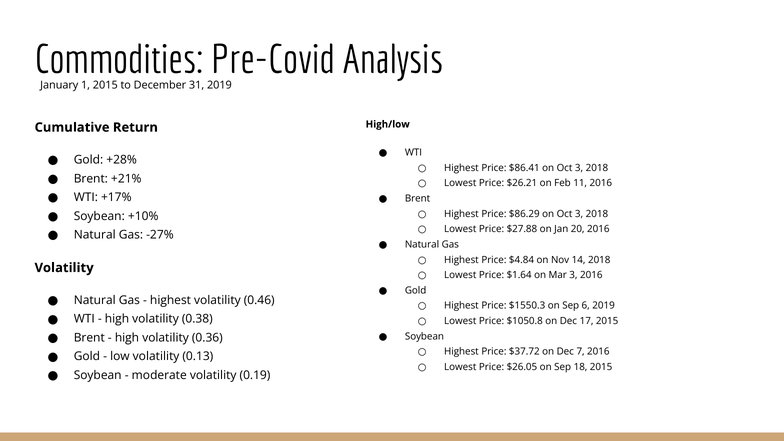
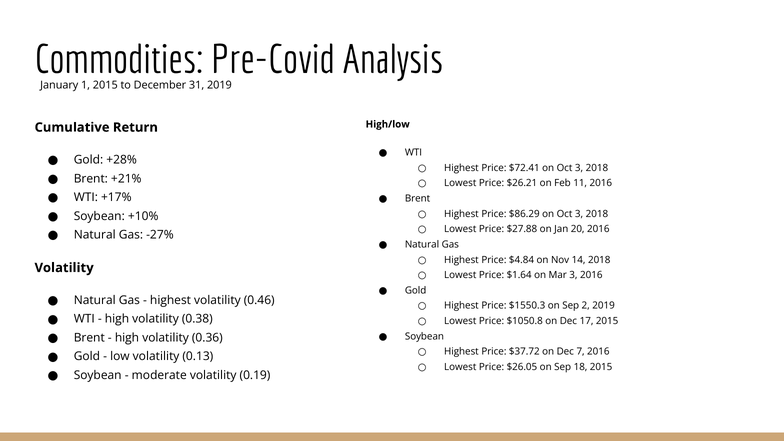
$86.41: $86.41 -> $72.41 (524, 168)
6: 6 -> 2 (586, 306)
